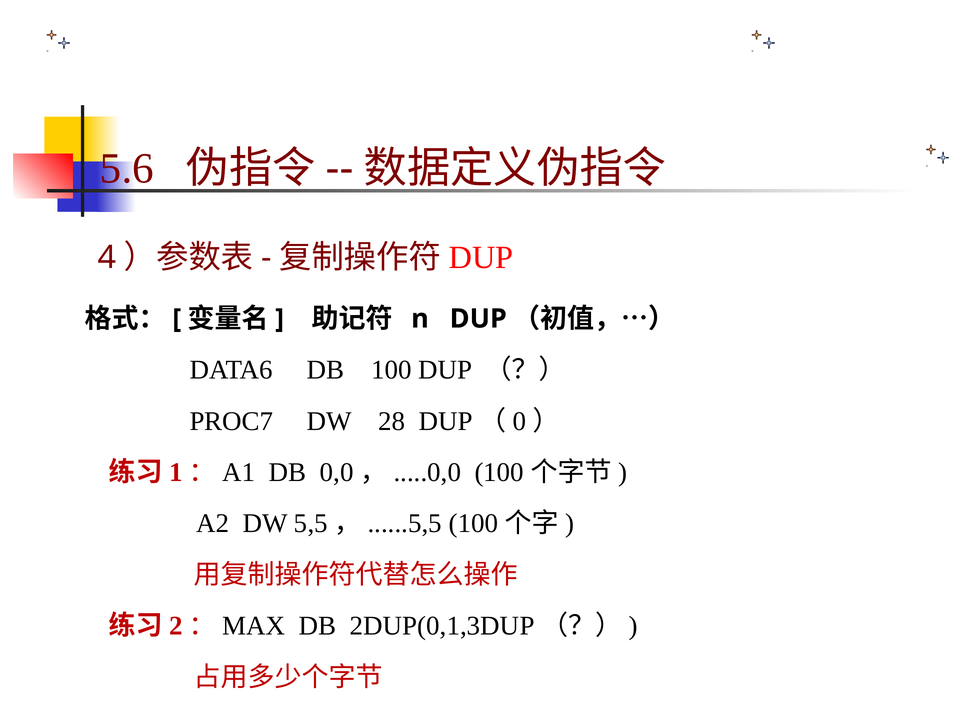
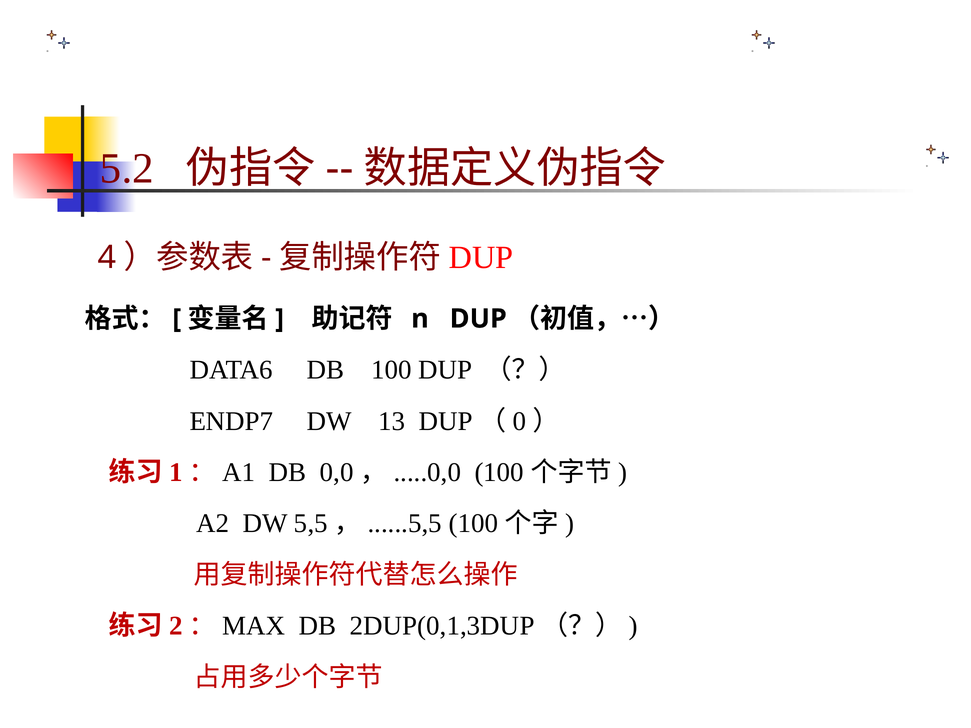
5.6: 5.6 -> 5.2 (127, 168)
PROC7: PROC7 -> ENDP7 (231, 421)
28: 28 -> 13 (392, 421)
